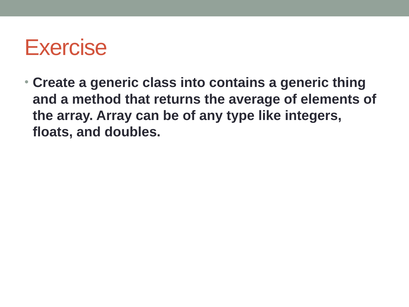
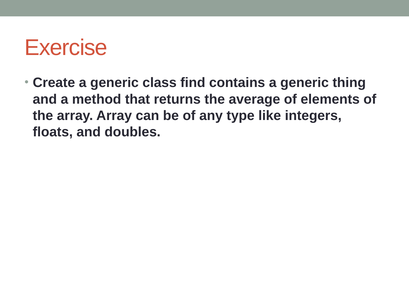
into: into -> find (193, 83)
